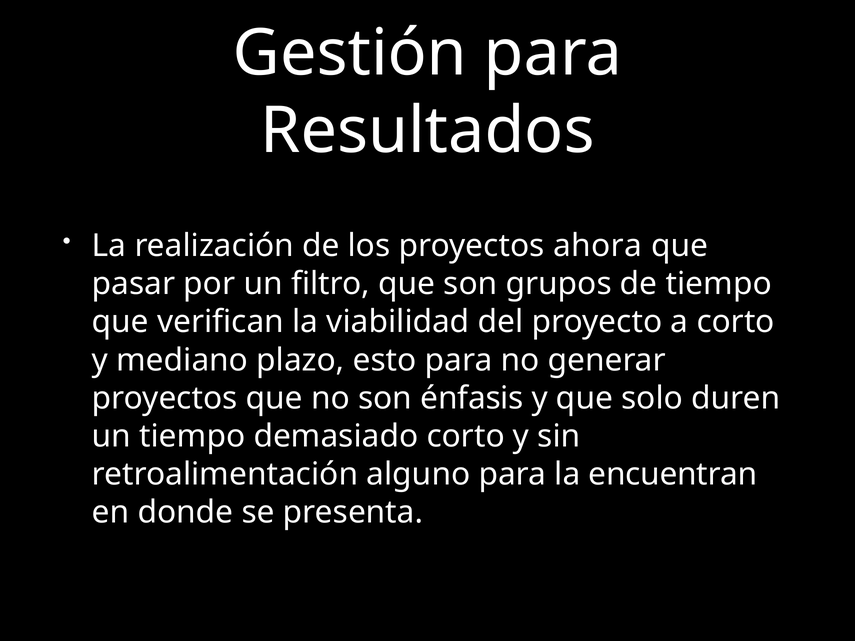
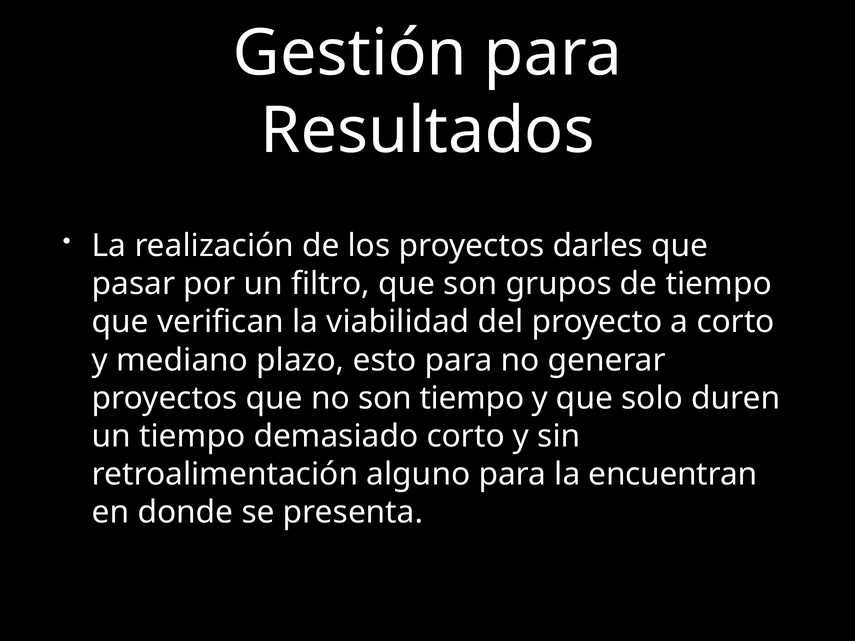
ahora: ahora -> darles (598, 246)
son énfasis: énfasis -> tiempo (472, 398)
